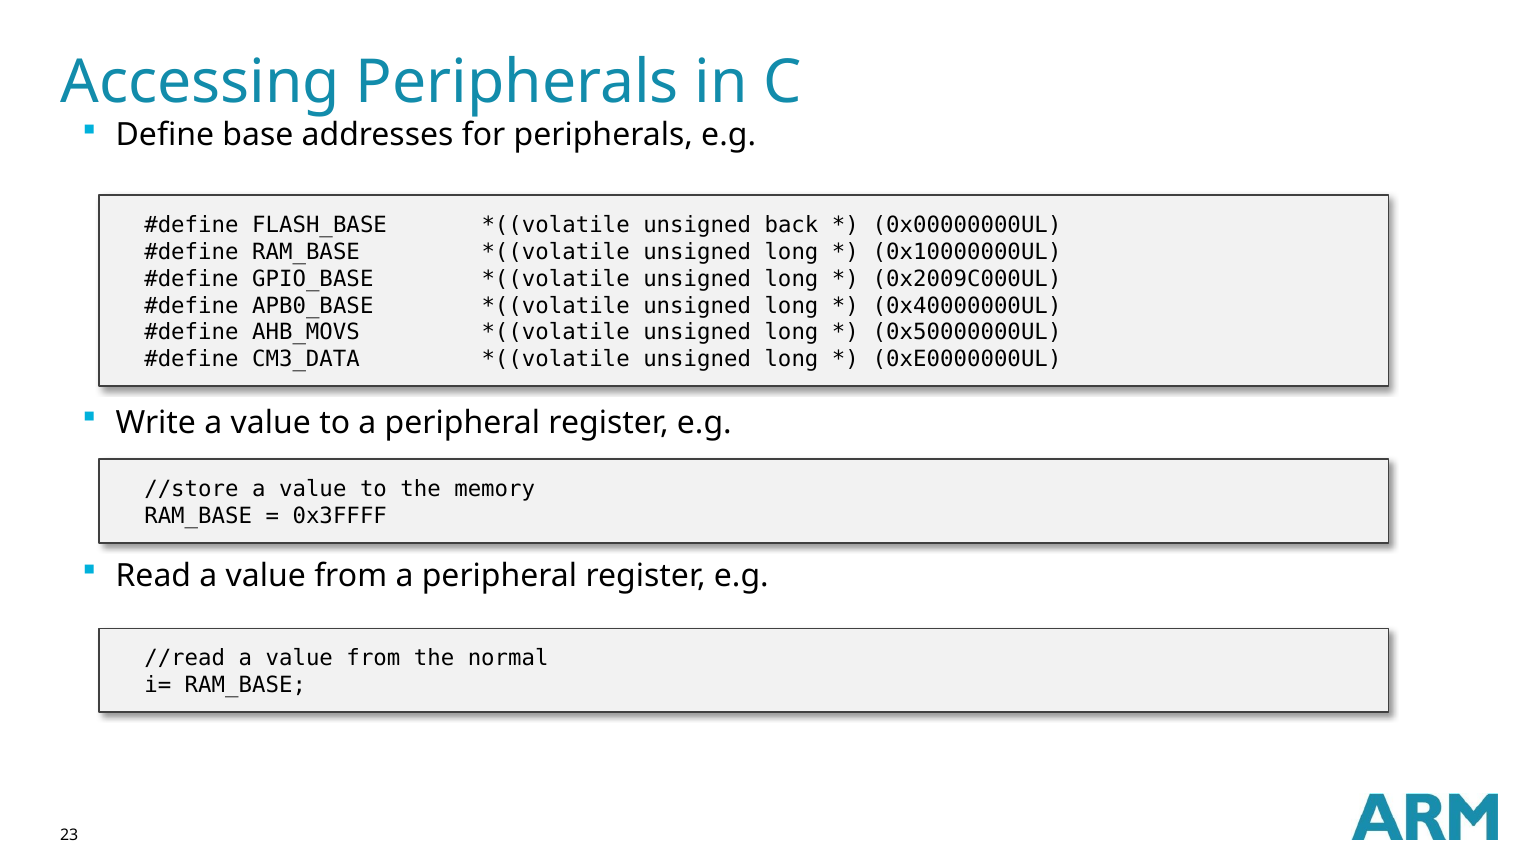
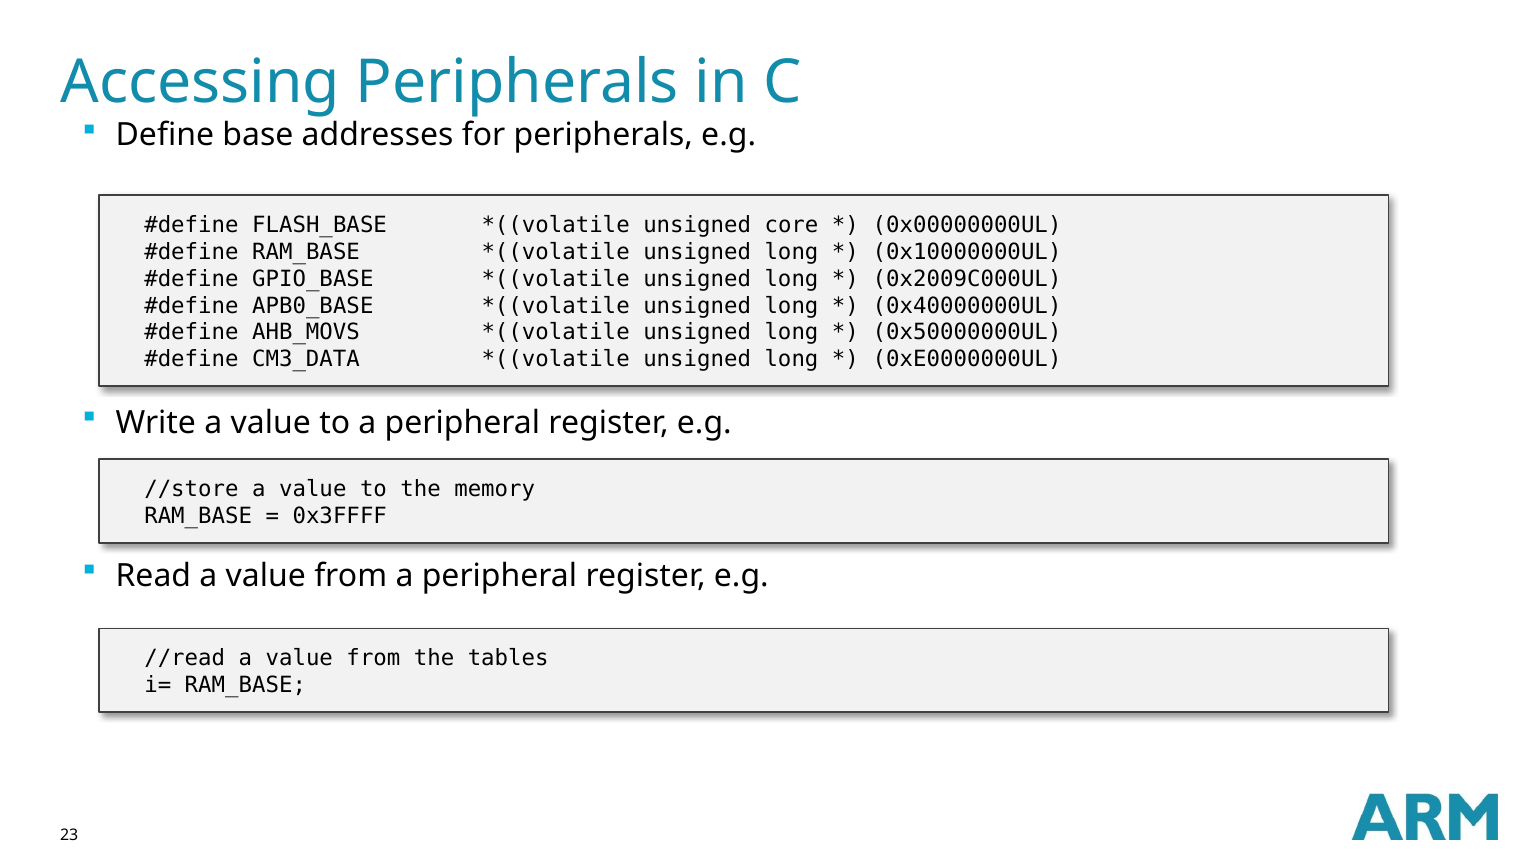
back: back -> core (791, 225)
normal: normal -> tables (508, 659)
